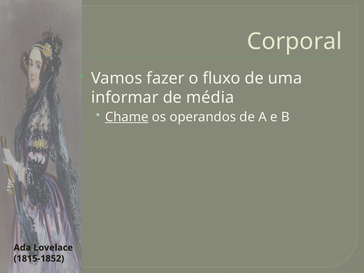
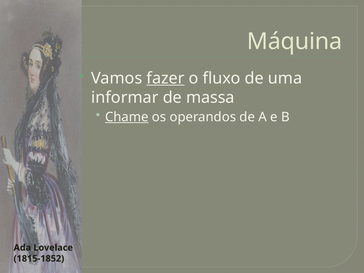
Corporal: Corporal -> Máquina (295, 41)
fazer underline: none -> present (165, 78)
média: média -> massa (210, 98)
